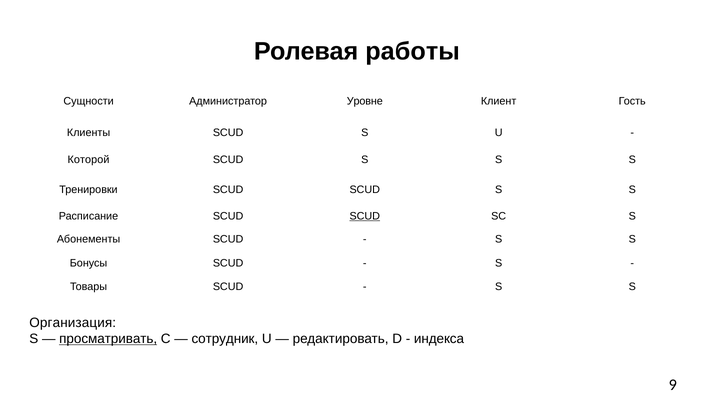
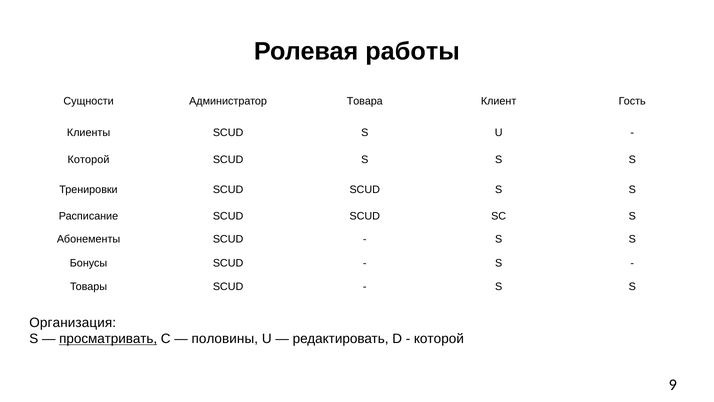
Уровне: Уровне -> Товара (365, 101)
SCUD underline: present -> none (365, 216)
сотрудник: сотрудник -> половины (225, 339)
индекса: индекса -> которой (439, 339)
